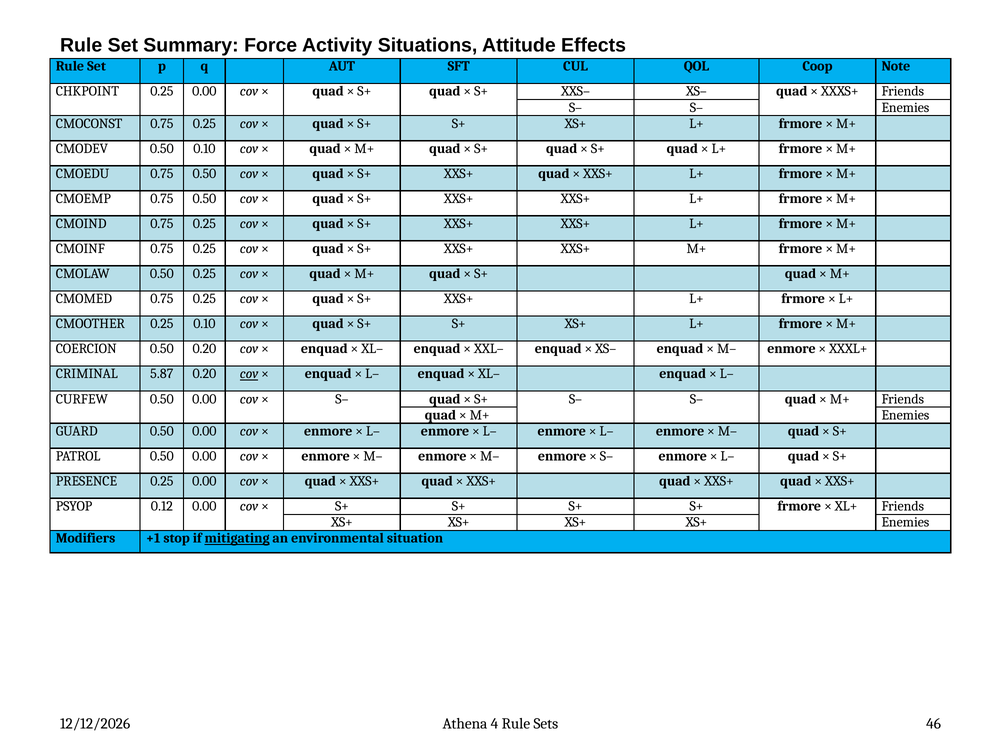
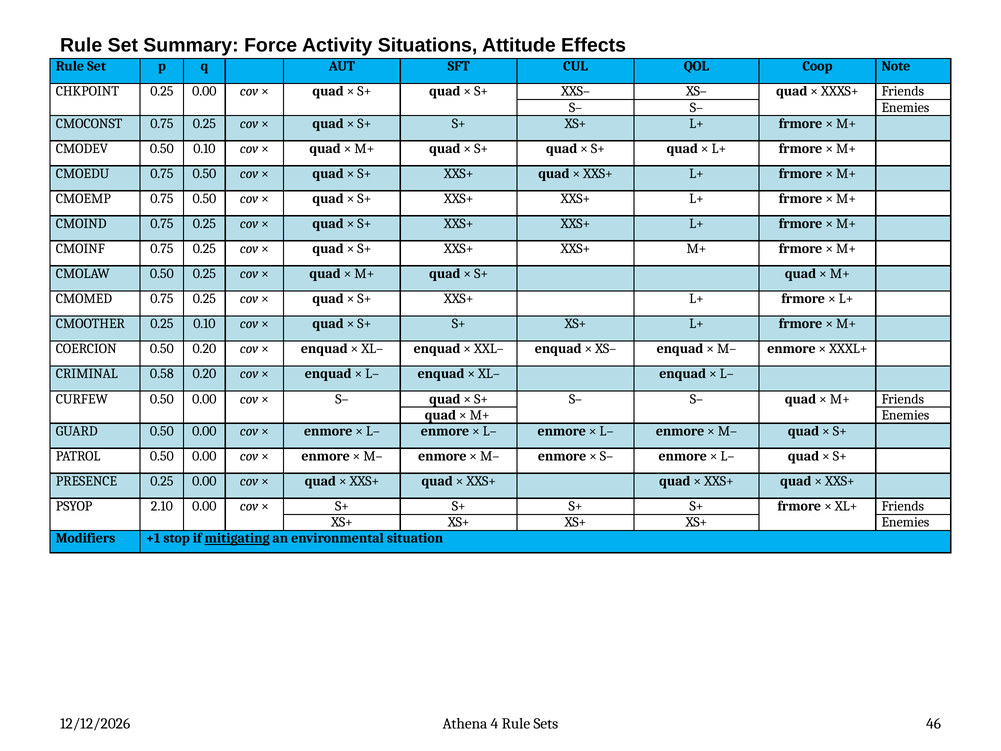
5.87: 5.87 -> 0.58 (162, 374)
cov underline: present -> none (249, 374)
0.12: 0.12 -> 2.10 (162, 506)
